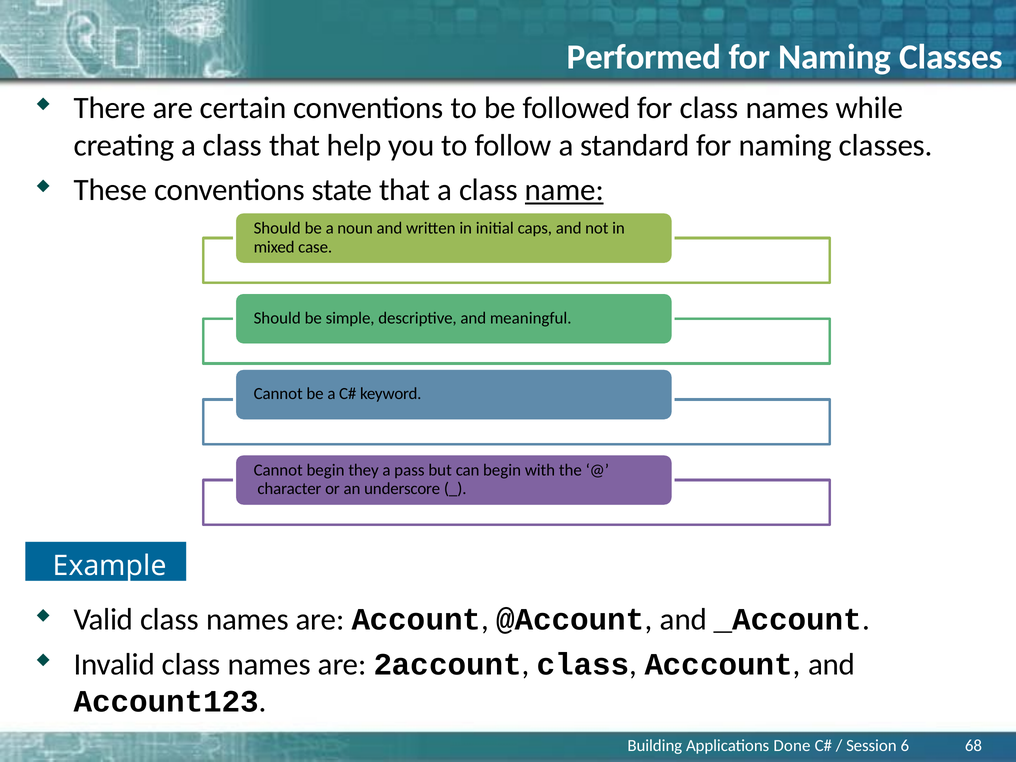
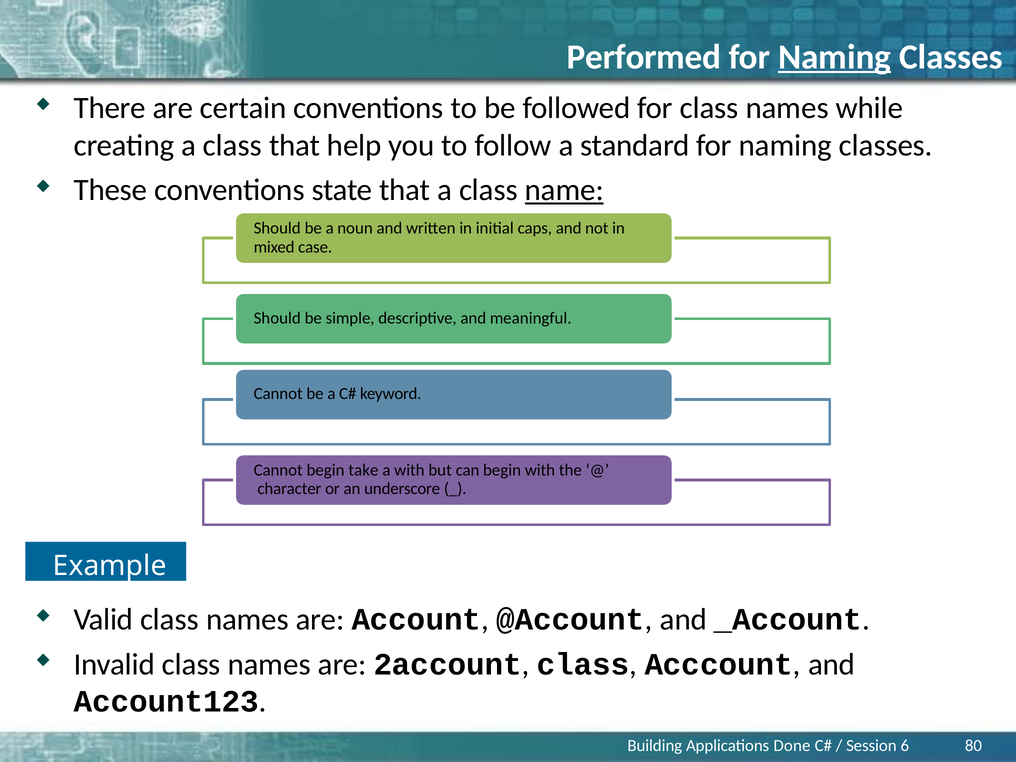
Naming underline: none -> present (835, 57)
they: they -> take (363, 470)
a pass: pass -> with (409, 470)
68: 68 -> 80 (973, 745)
